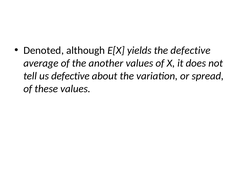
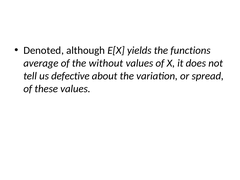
the defective: defective -> functions (190, 50)
another: another -> without (106, 63)
